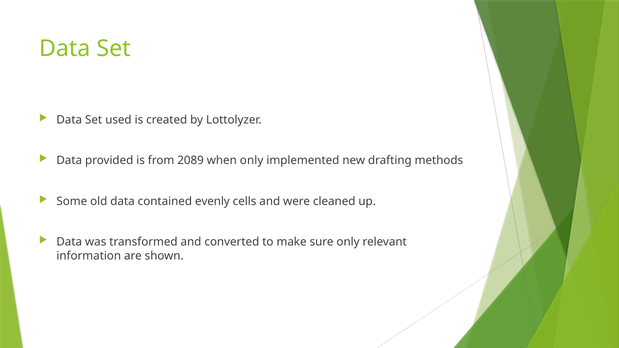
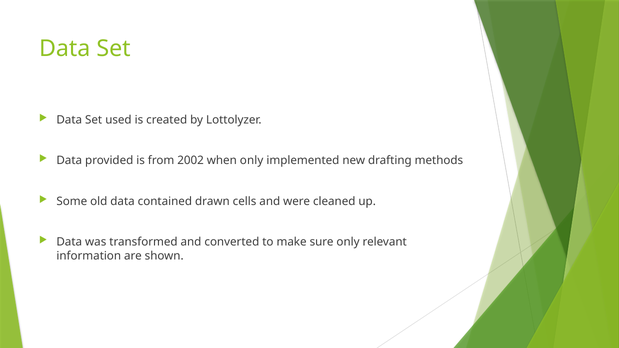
2089: 2089 -> 2002 (191, 161)
evenly: evenly -> drawn (212, 201)
